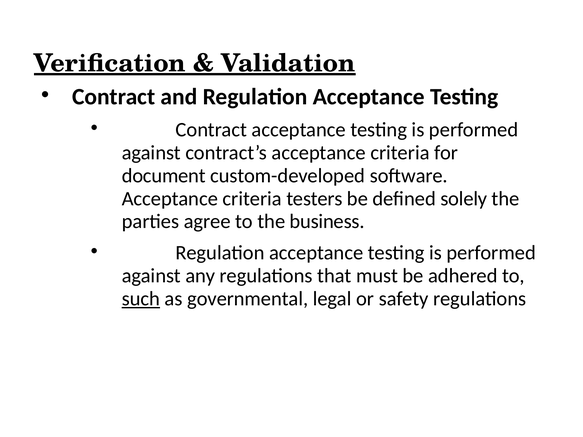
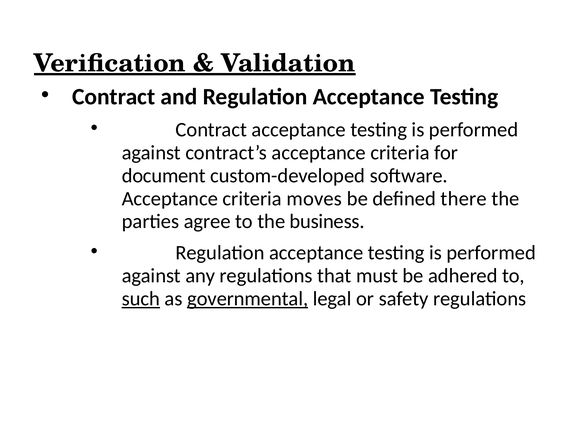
testers: testers -> moves (314, 199)
solely: solely -> there (464, 199)
governmental underline: none -> present (248, 299)
